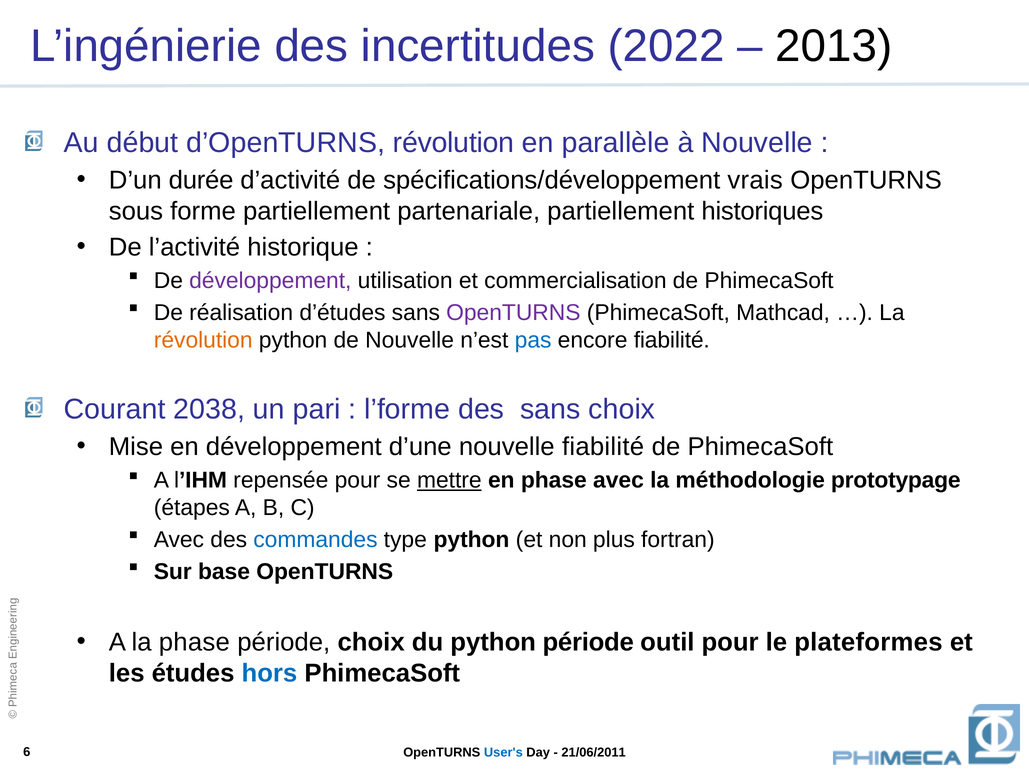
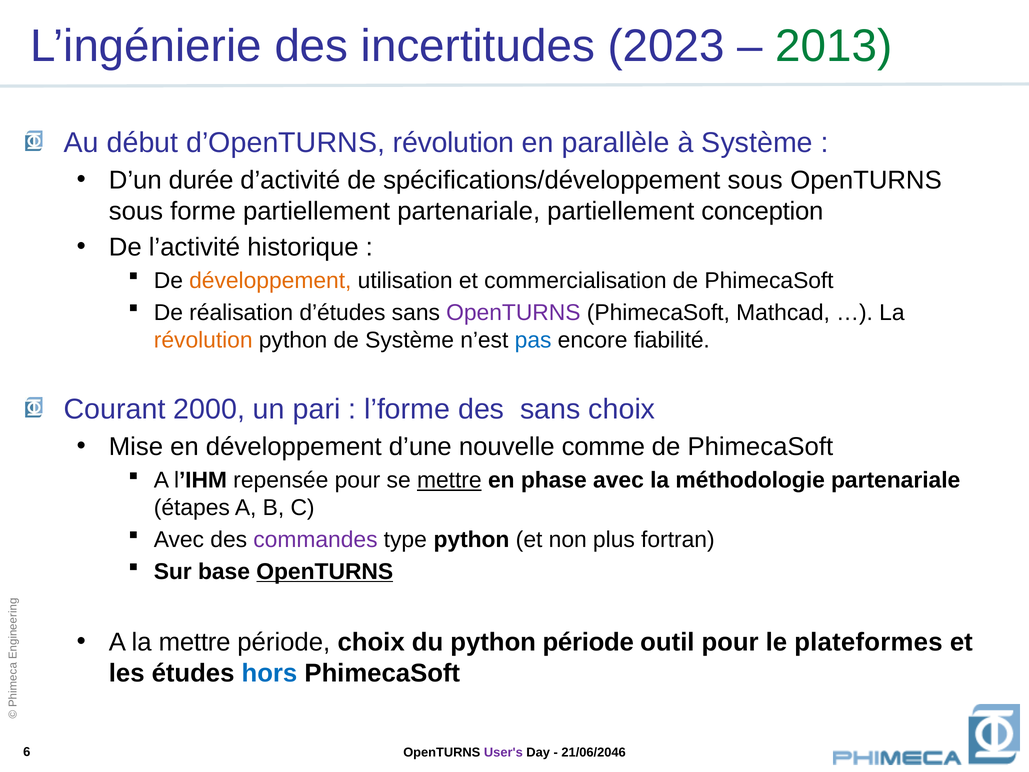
2022: 2022 -> 2023 (666, 46)
2013 colour: black -> green (834, 46)
à Nouvelle: Nouvelle -> Système (757, 143)
spécifications/développement vrais: vrais -> sous (755, 180)
historiques: historiques -> conception (762, 211)
développement colour: purple -> orange (270, 281)
de Nouvelle: Nouvelle -> Système (410, 340)
2038: 2038 -> 2000 (209, 409)
nouvelle fiabilité: fiabilité -> comme (603, 447)
méthodologie prototypage: prototypage -> partenariale (896, 480)
commandes colour: blue -> purple (315, 540)
OpenTURNS underline: none -> present (325, 572)
la phase: phase -> mettre (195, 642)
User's colour: blue -> purple (503, 752)
21/06/2011: 21/06/2011 -> 21/06/2046 (594, 752)
